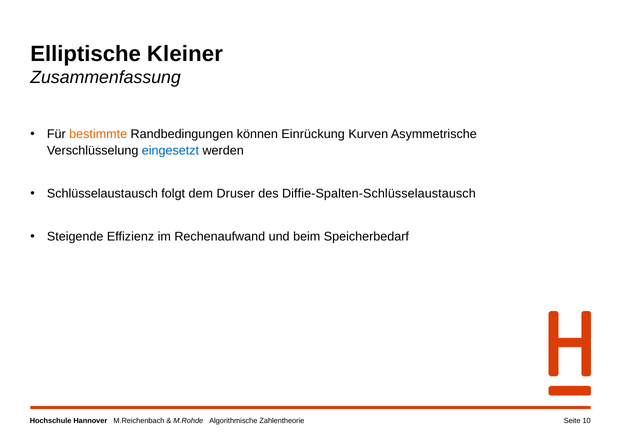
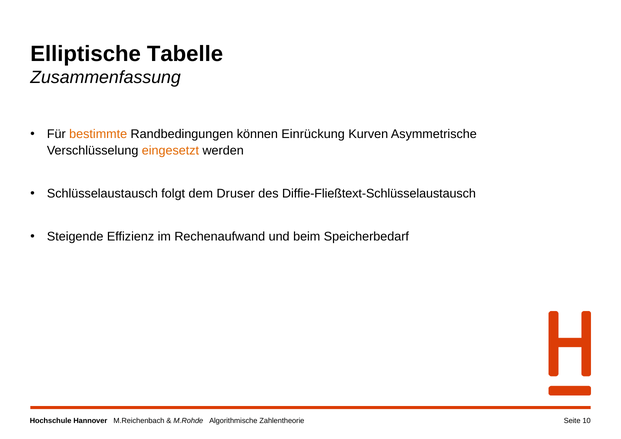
Kleiner: Kleiner -> Tabelle (185, 54)
eingesetzt colour: blue -> orange (170, 151)
Diffie-Spalten-Schlüsselaustausch: Diffie-Spalten-Schlüsselaustausch -> Diffie-Fließtext-Schlüsselaustausch (379, 194)
